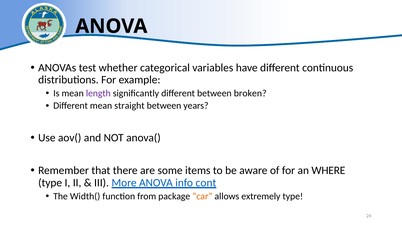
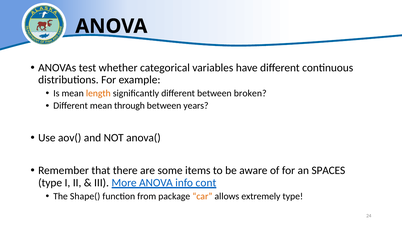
length colour: purple -> orange (98, 93)
straight: straight -> through (129, 106)
WHERE: WHERE -> SPACES (328, 171)
Width(: Width( -> Shape( (85, 196)
